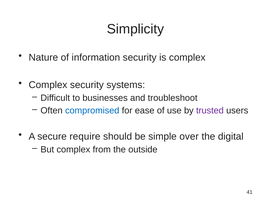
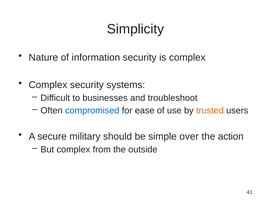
trusted colour: purple -> orange (210, 111)
require: require -> military (85, 137)
digital: digital -> action (231, 137)
